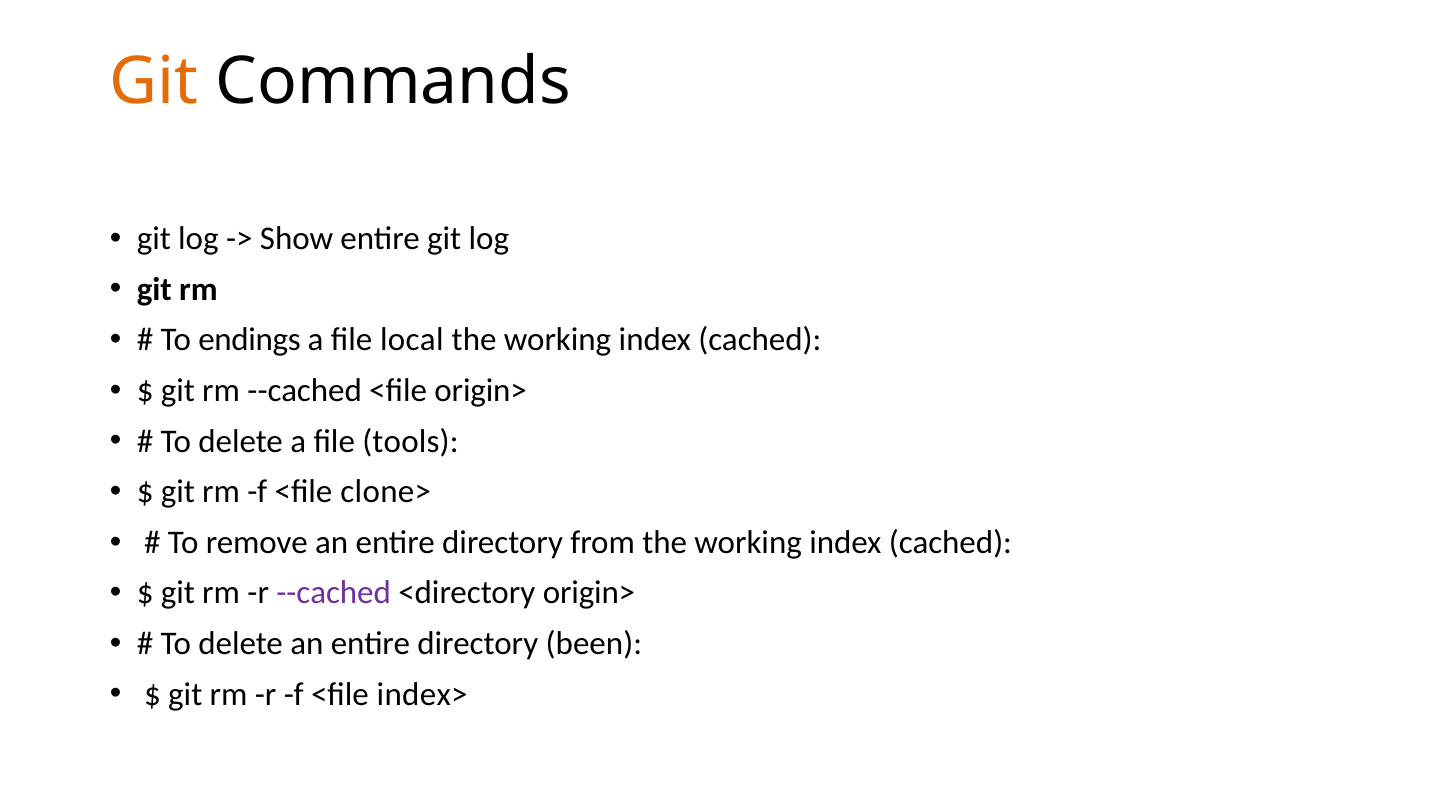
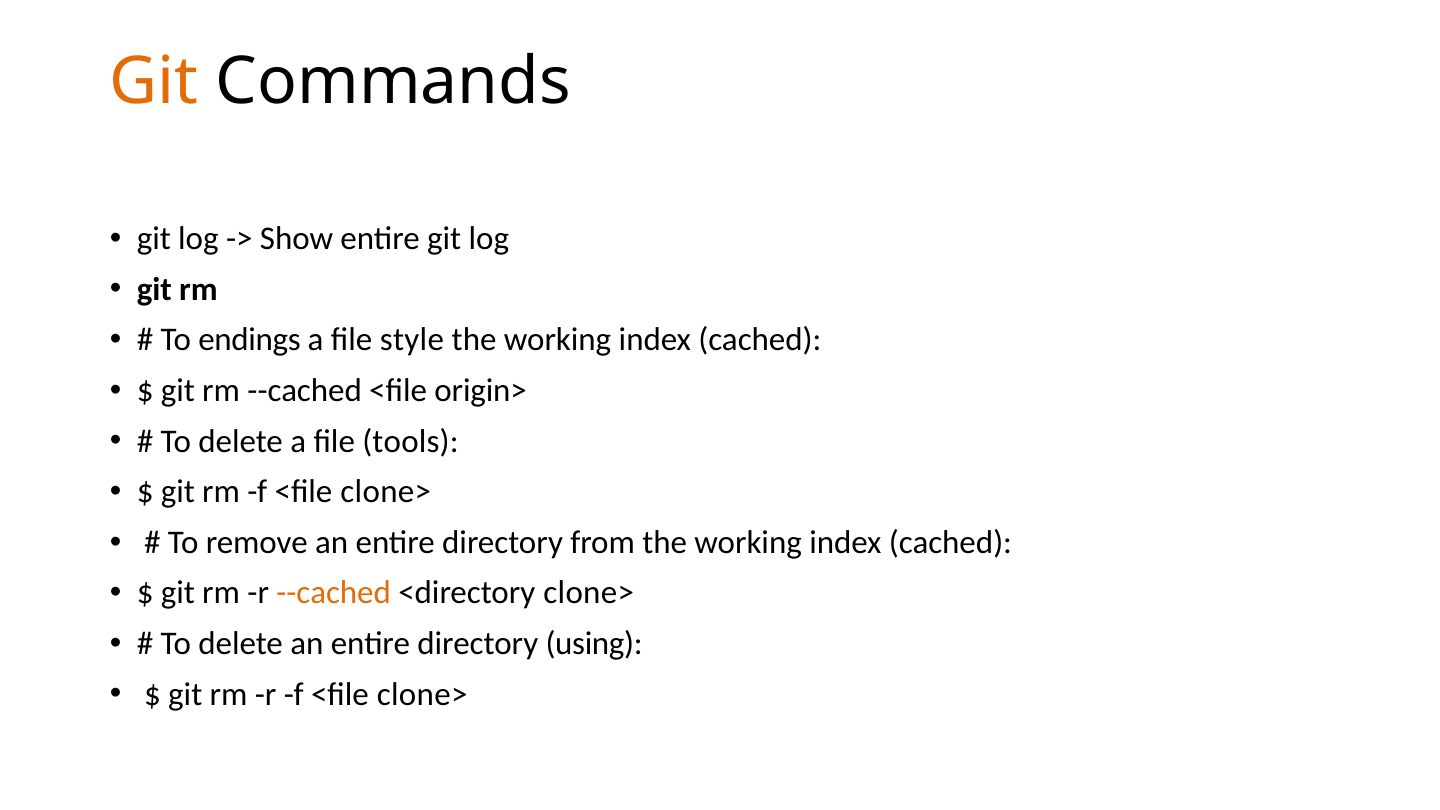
local: local -> style (412, 340)
--cached colour: purple -> orange (334, 593)
<directory origin>: origin> -> clone> (589, 593)
been: been -> using (594, 644)
r f <file index>: index> -> clone> (422, 694)
